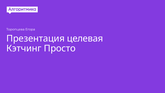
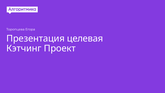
Просто: Просто -> Проект (60, 48)
